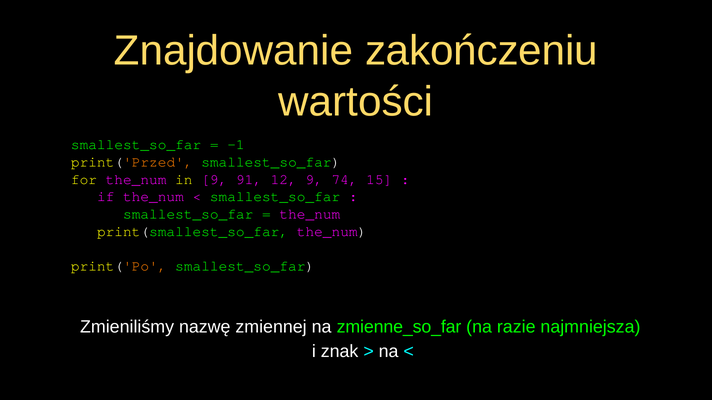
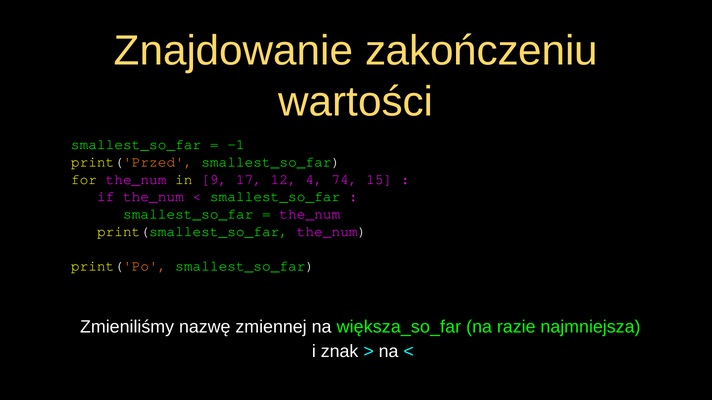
91: 91 -> 17 (249, 180)
12 9: 9 -> 4 (314, 180)
zmienne_so_far: zmienne_so_far -> większa_so_far (399, 327)
